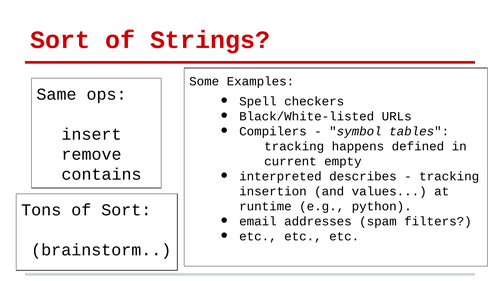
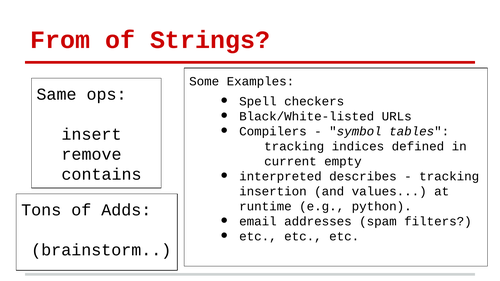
Sort: Sort -> From (60, 40)
happens: happens -> indices (358, 147)
of Sort: Sort -> Adds (126, 210)
